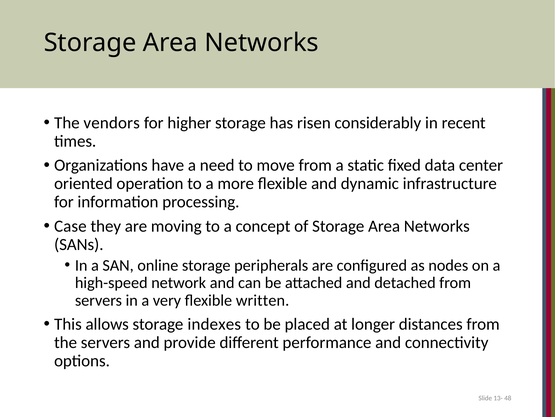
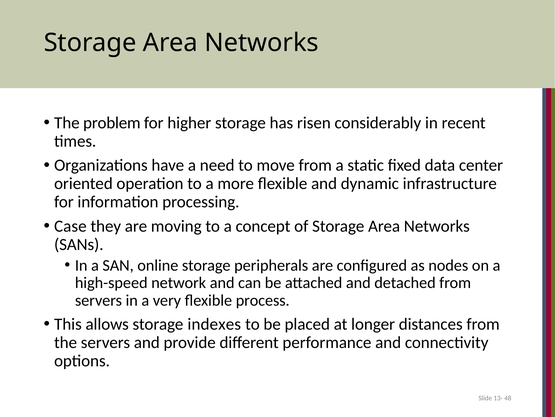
vendors: vendors -> problem (112, 123)
written: written -> process (263, 300)
